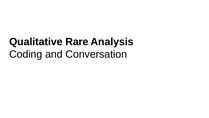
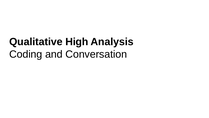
Rare: Rare -> High (77, 42)
